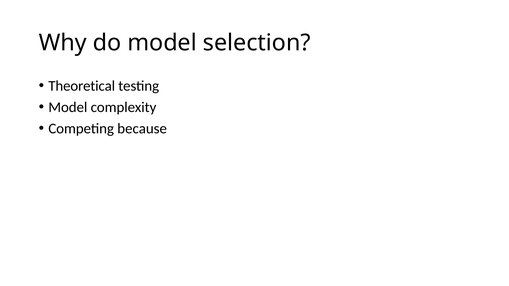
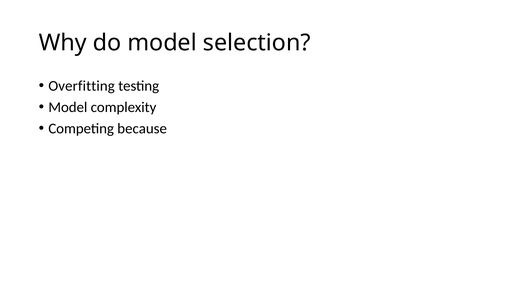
Theoretical: Theoretical -> Overfitting (82, 86)
